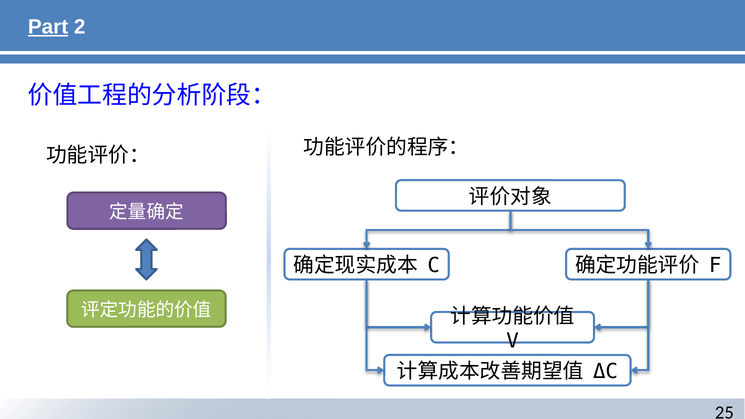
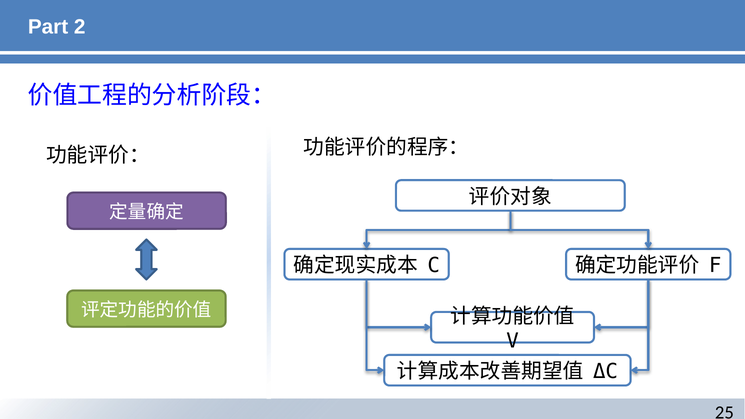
Part underline: present -> none (48, 27)
